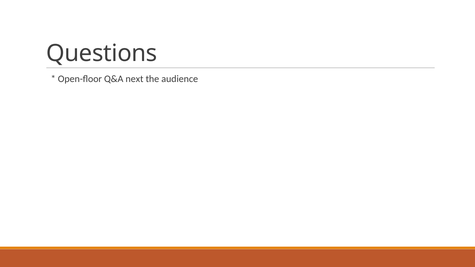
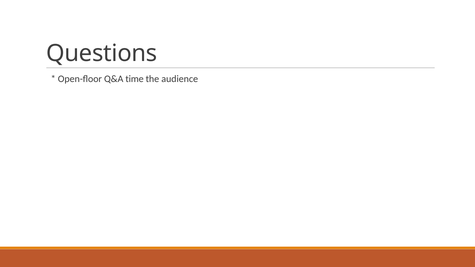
next: next -> time (135, 79)
